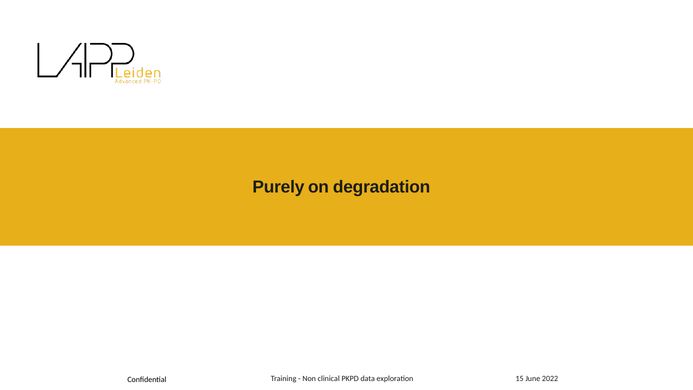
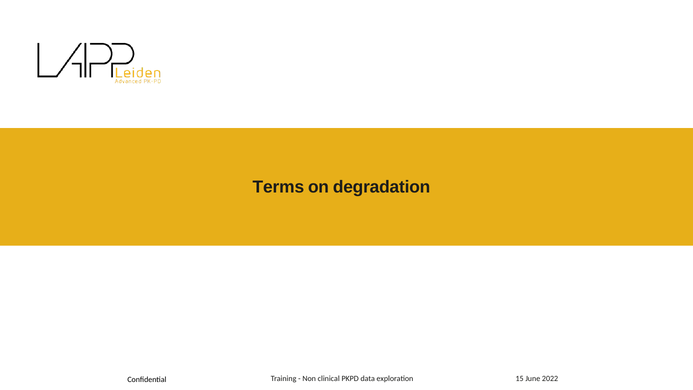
Purely: Purely -> Terms (278, 187)
